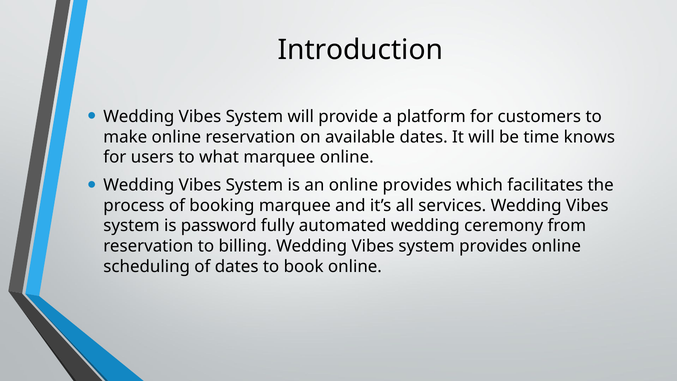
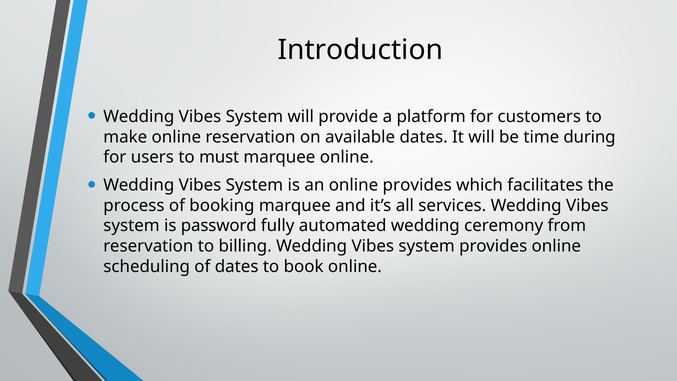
knows: knows -> during (590, 137)
what: what -> must (219, 157)
